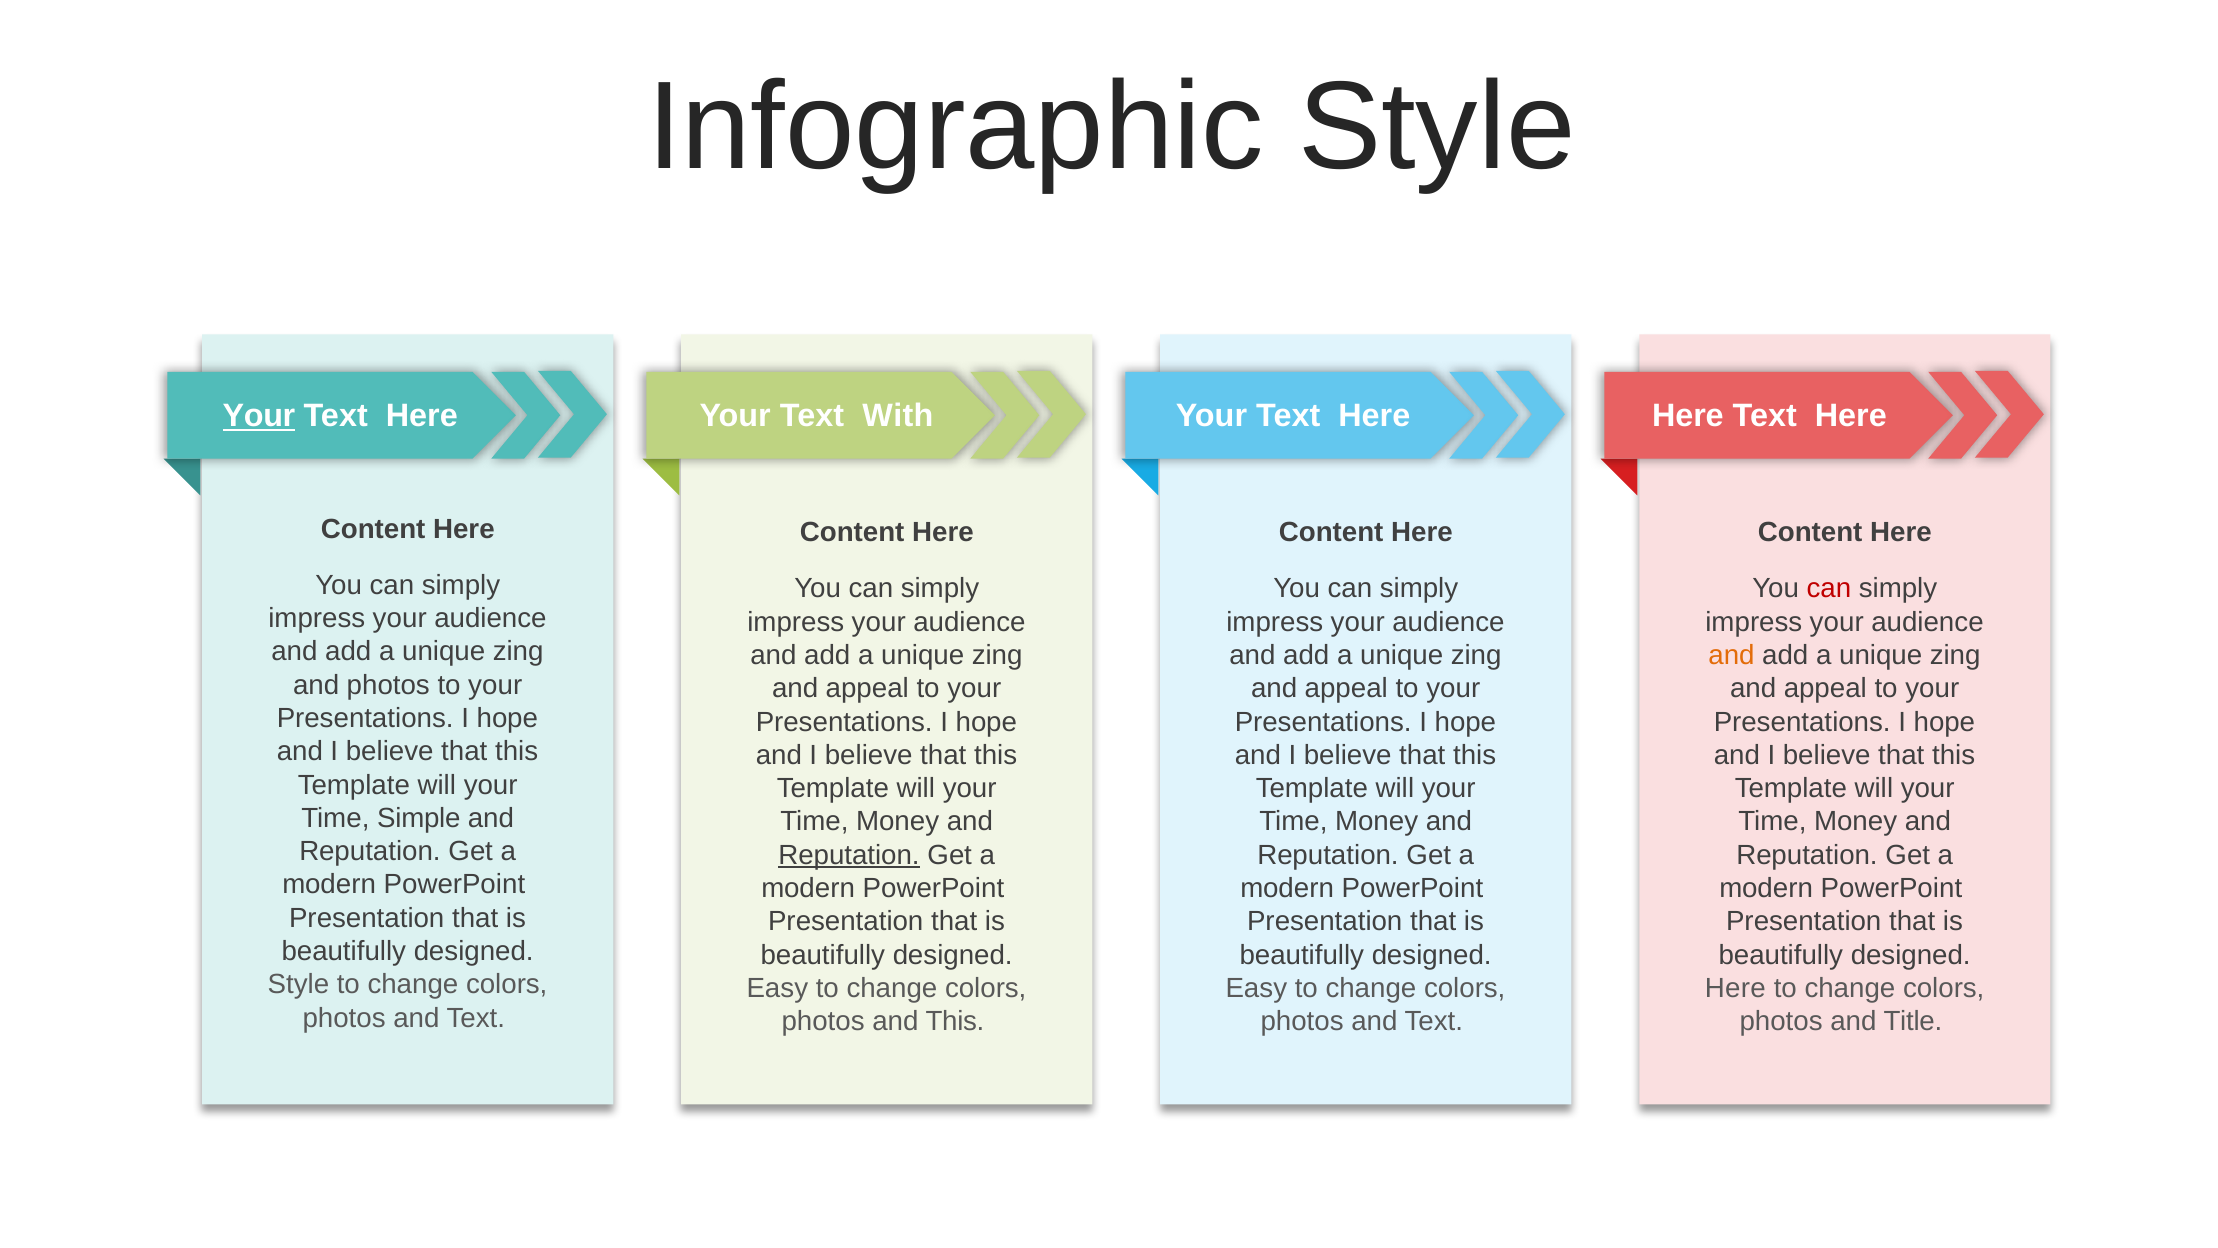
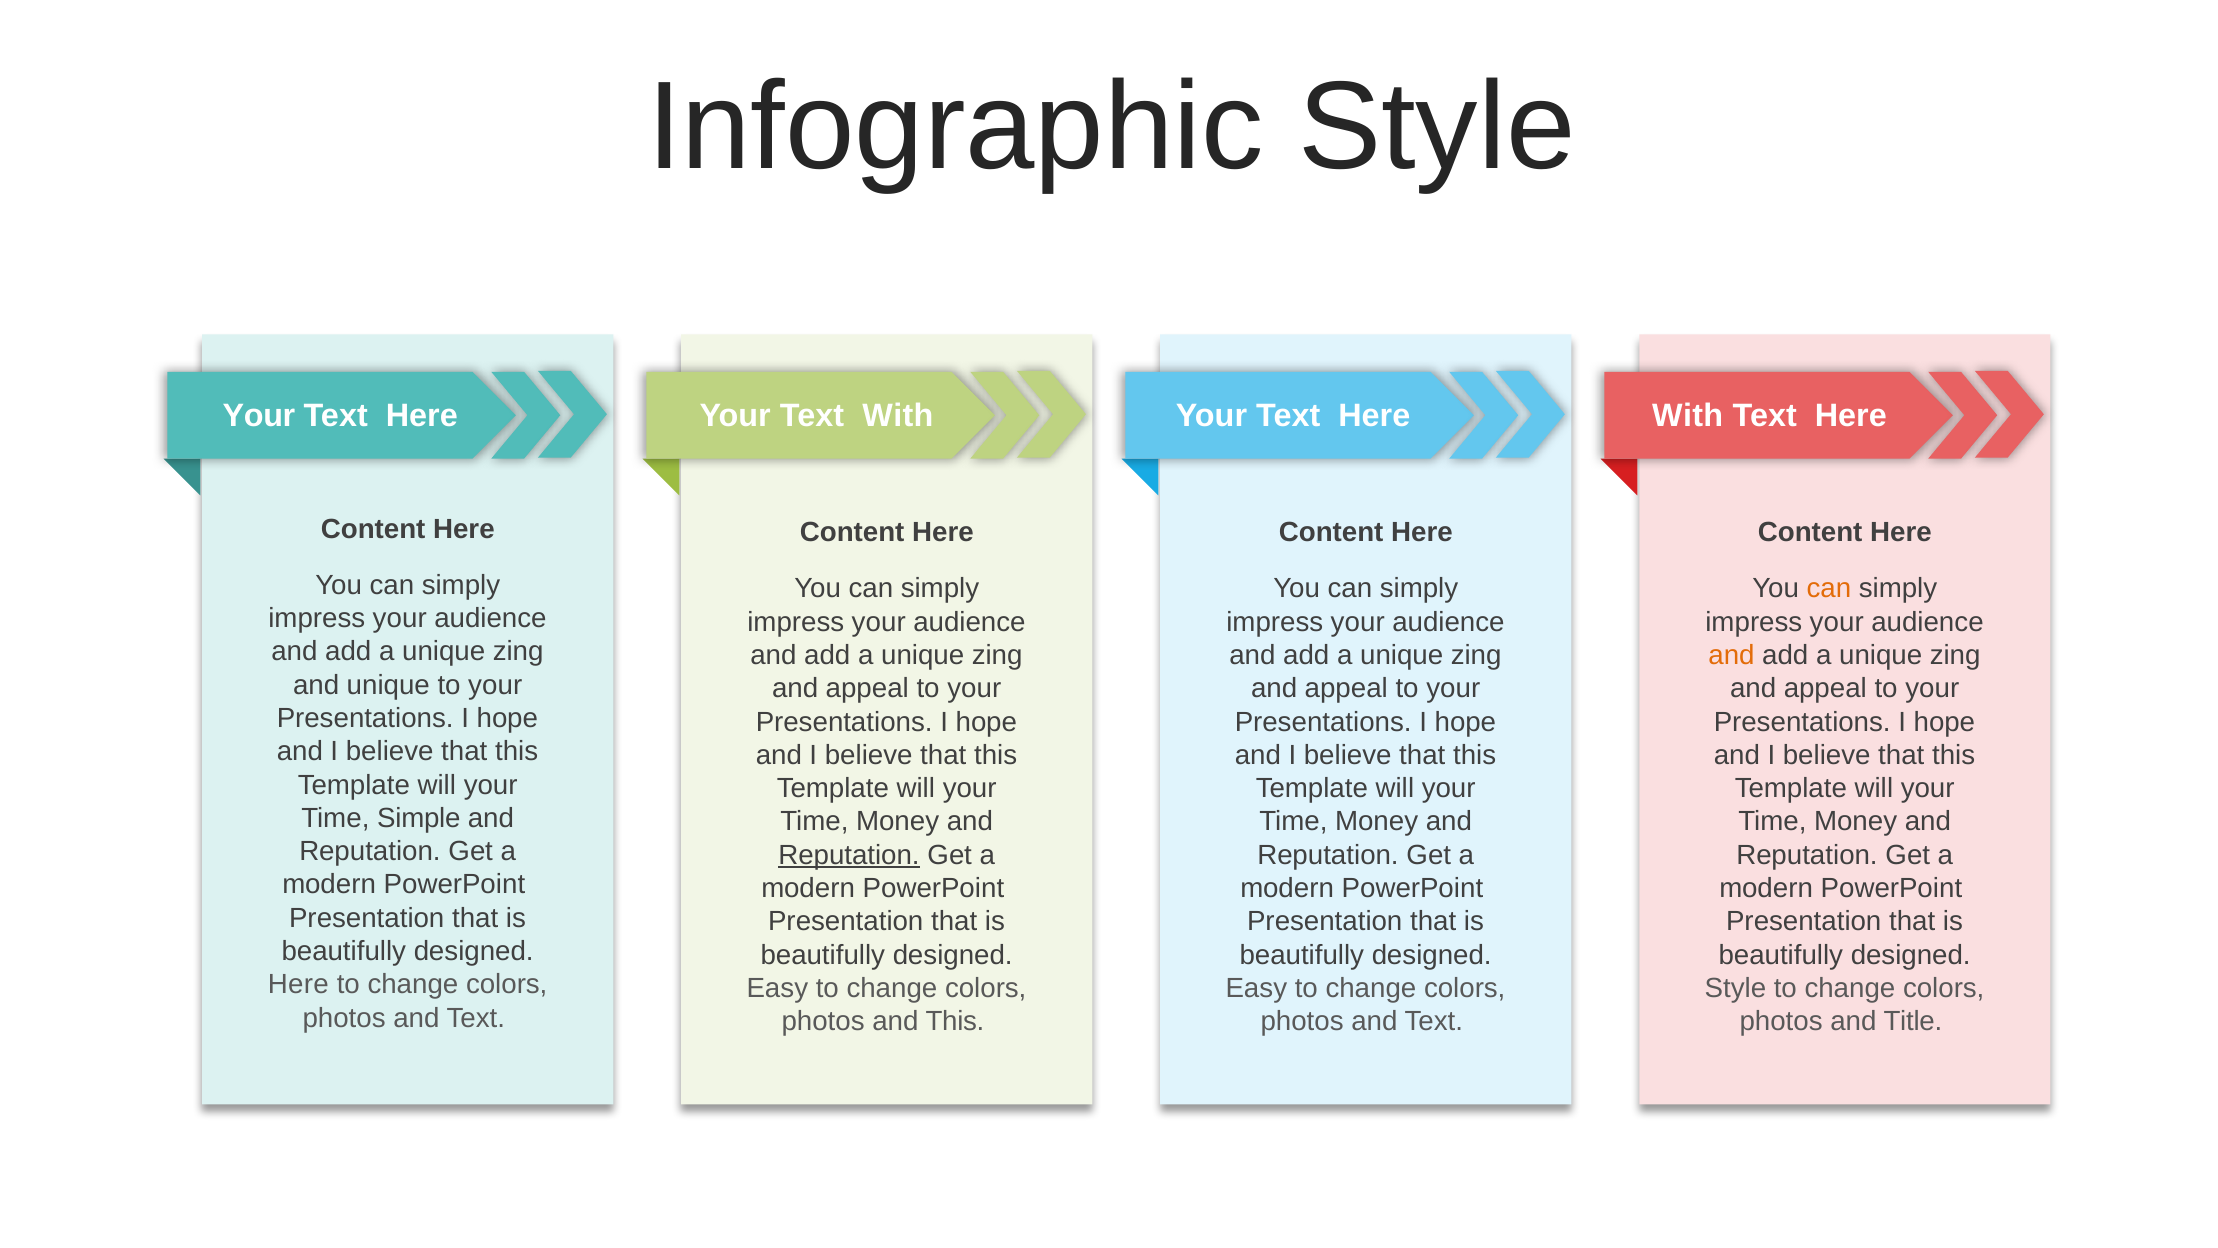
Your underline: present -> none (259, 416)
Here Here: Here -> With (1688, 416)
can colour: red -> orange (1829, 589)
and photos: photos -> unique (388, 685)
Style: Style -> Here (298, 984)
Here: Here -> Style (1735, 988)
